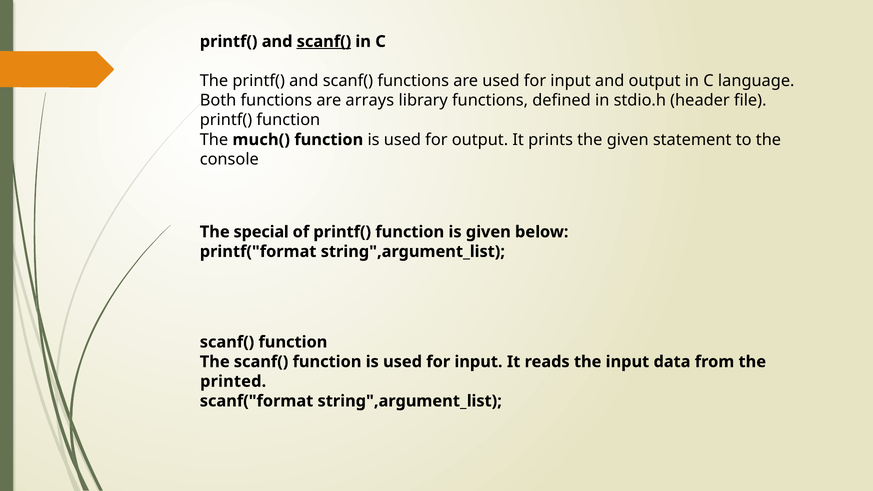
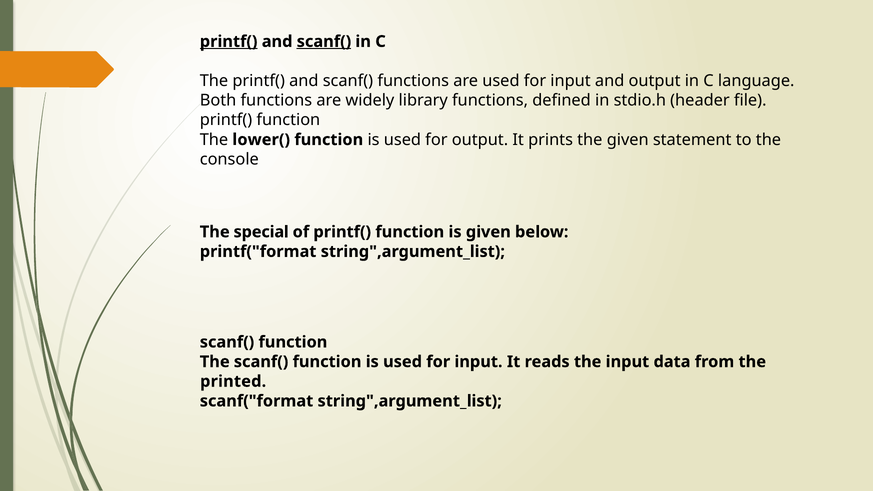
printf( underline: none -> present (229, 42)
arrays: arrays -> widely (370, 100)
much(: much( -> lower( (261, 140)
